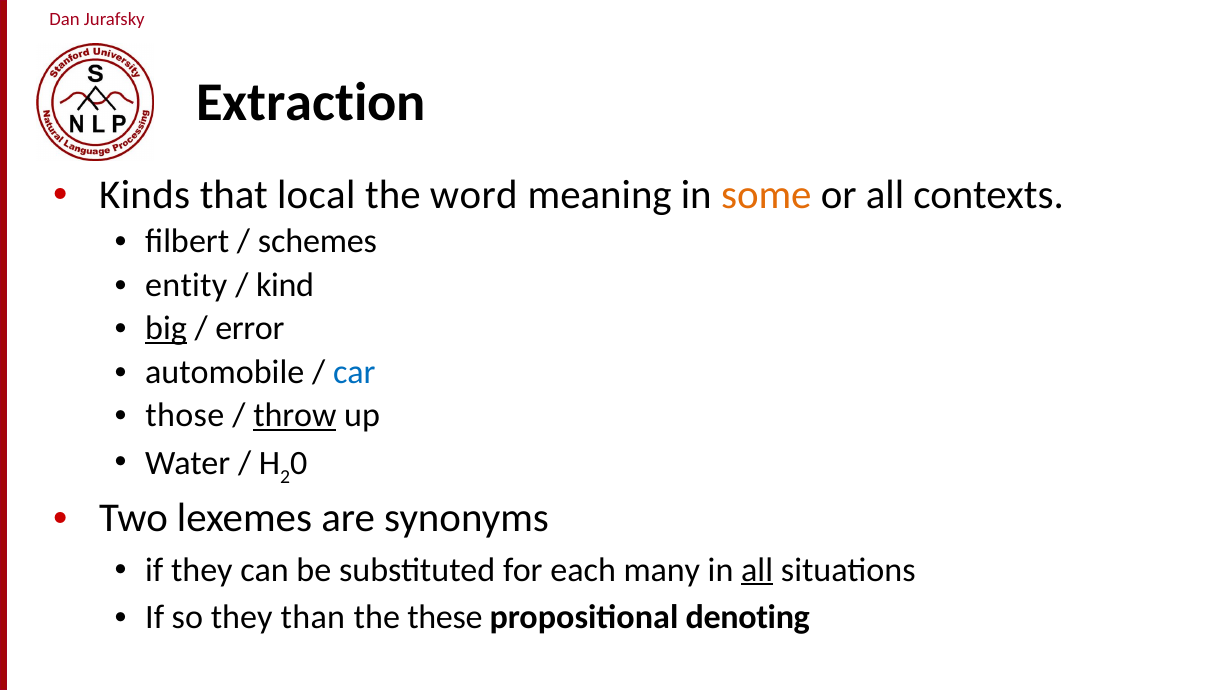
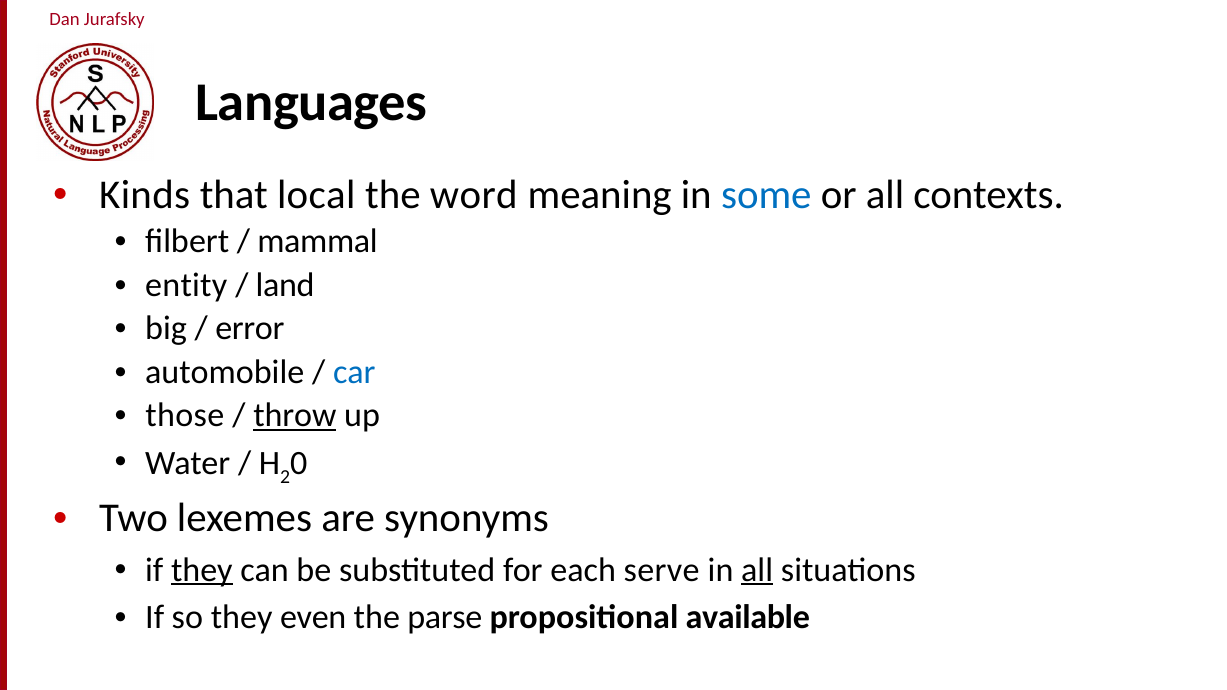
Extraction: Extraction -> Languages (311, 103)
some colour: orange -> blue (766, 195)
schemes: schemes -> mammal (318, 241)
kind: kind -> land (285, 285)
big underline: present -> none (166, 329)
they underline: none -> present (202, 570)
many: many -> serve (662, 570)
than: than -> even (313, 618)
these: these -> parse (445, 618)
denoting: denoting -> available (748, 618)
